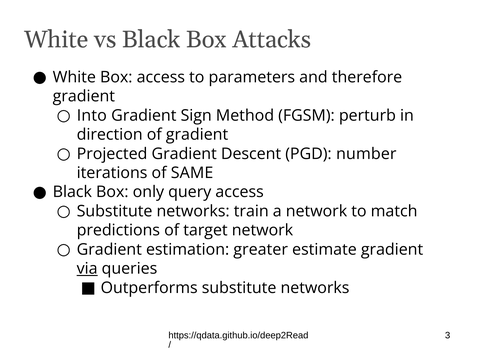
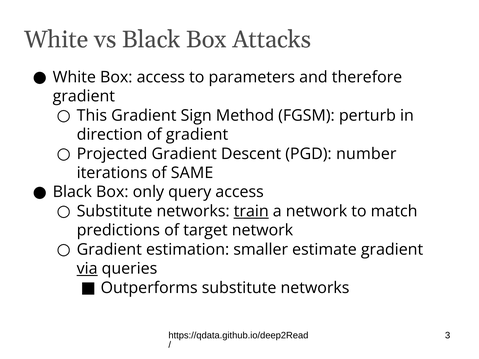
Into: Into -> This (92, 116)
train underline: none -> present (251, 211)
greater: greater -> smaller (261, 250)
